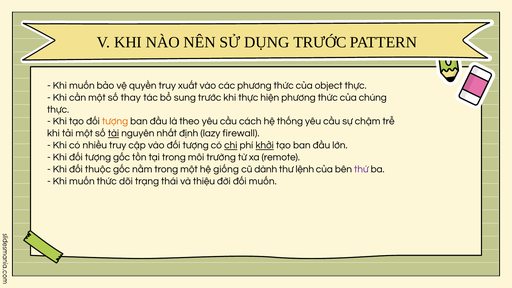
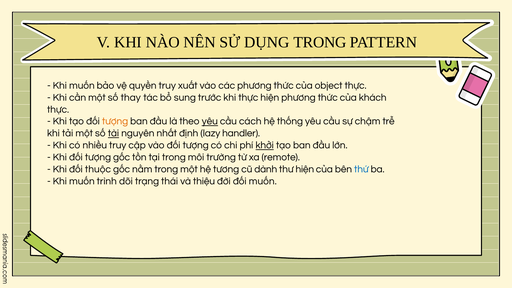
DỤNG TRƯỚC: TRƯỚC -> TRONG (320, 42)
chúng: chúng -> khách (373, 97)
yêu underline: none -> present (210, 121)
firewall: firewall -> handler (241, 133)
chi underline: present -> none (231, 145)
giống: giống -> tương (226, 169)
thư lệnh: lệnh -> hiện (305, 169)
thứ colour: purple -> blue (361, 169)
muốn thức: thức -> trình (107, 181)
